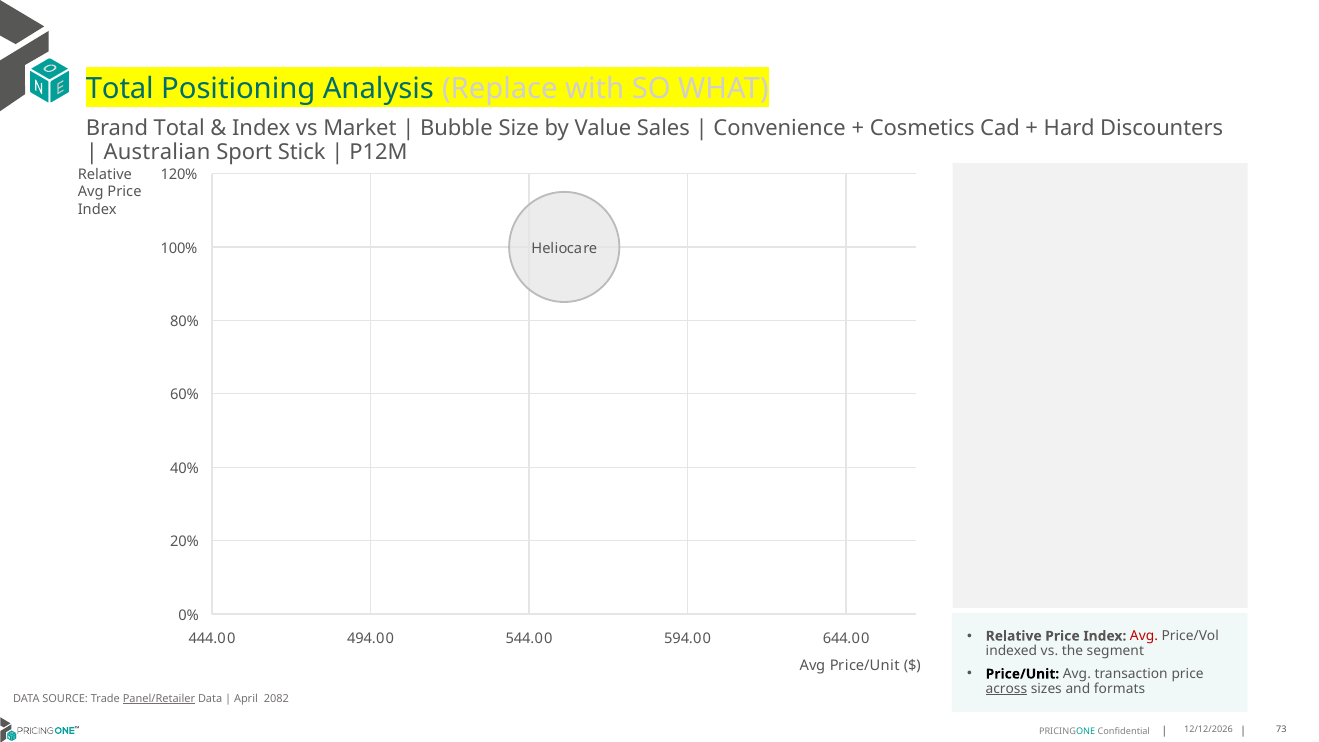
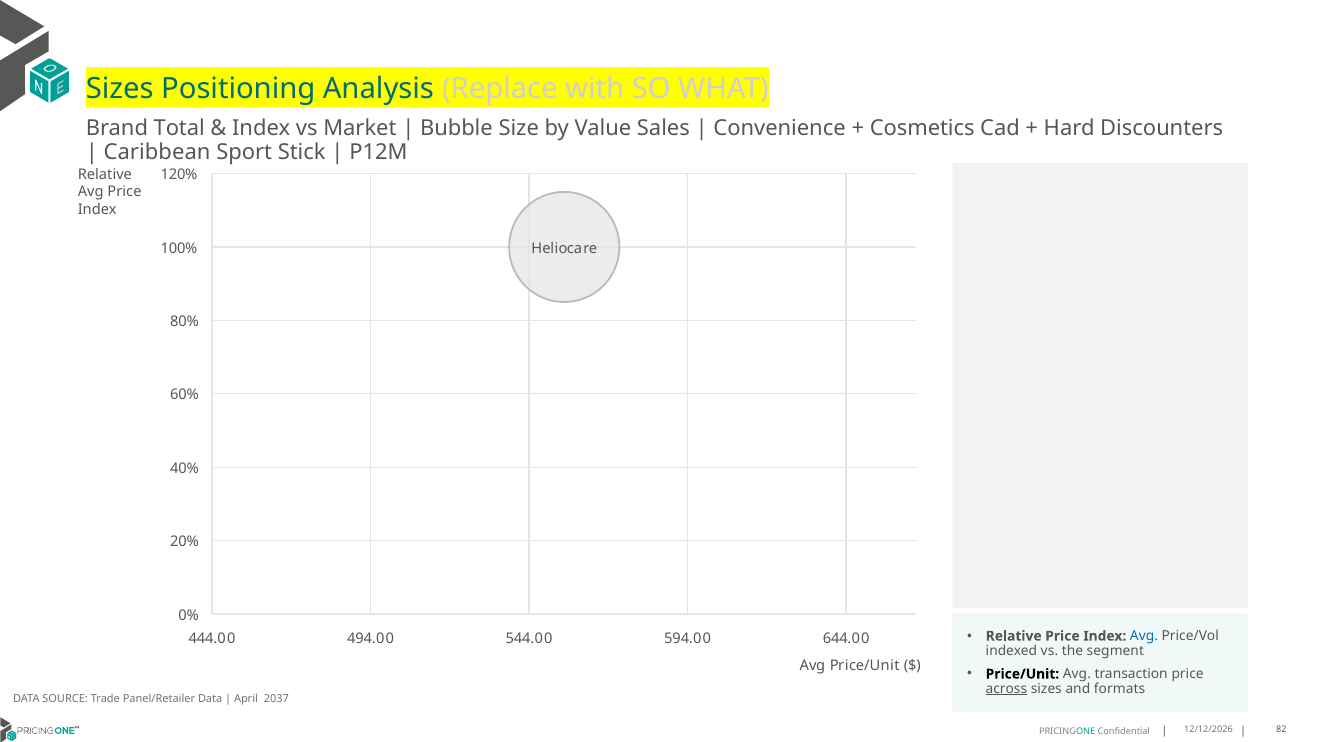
Total: Total -> Sizes (120, 89)
Australian: Australian -> Caribbean (157, 152)
Avg colour: red -> blue (1144, 636)
Panel/Retailer underline: present -> none (159, 699)
2082: 2082 -> 2037 (276, 699)
73: 73 -> 82 (1281, 729)
